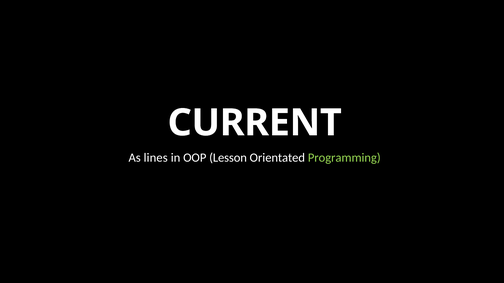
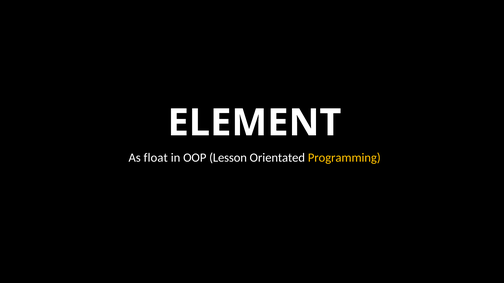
CURRENT: CURRENT -> ELEMENT (254, 123)
lines: lines -> float (156, 158)
Programming colour: light green -> yellow (344, 158)
